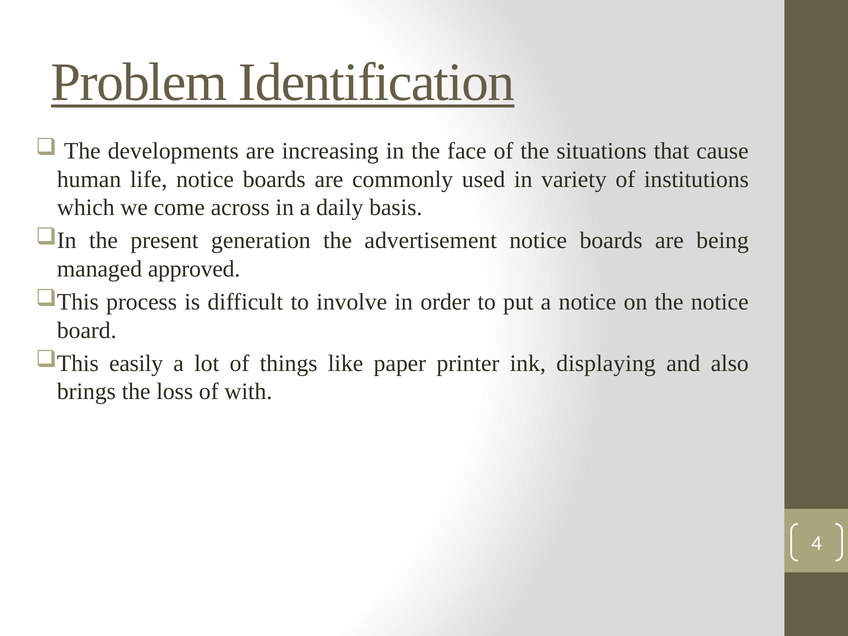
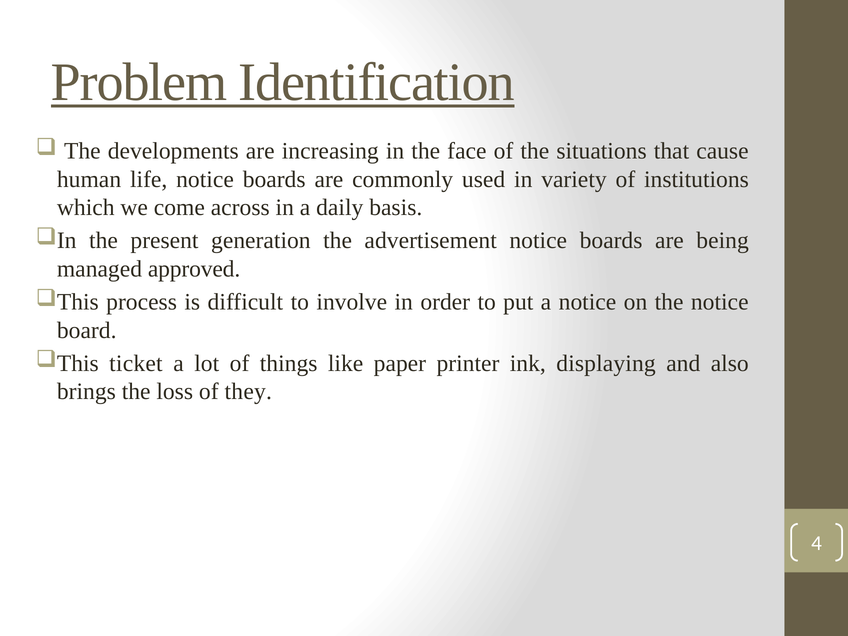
easily: easily -> ticket (136, 363)
with: with -> they (248, 392)
